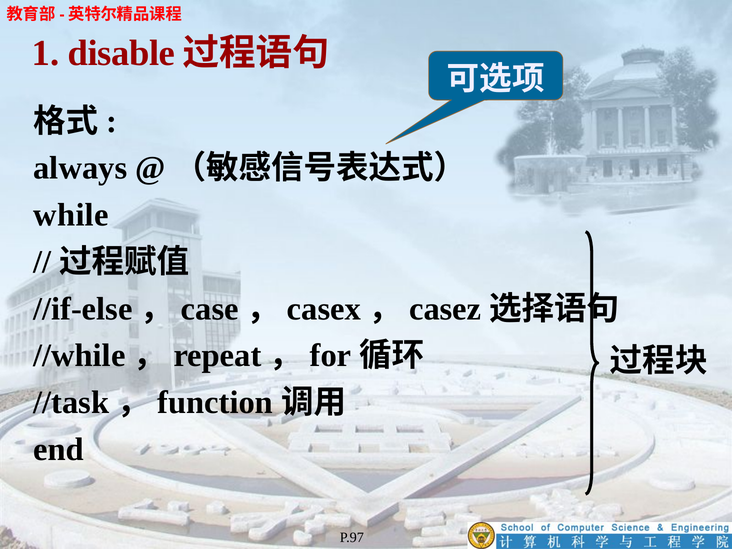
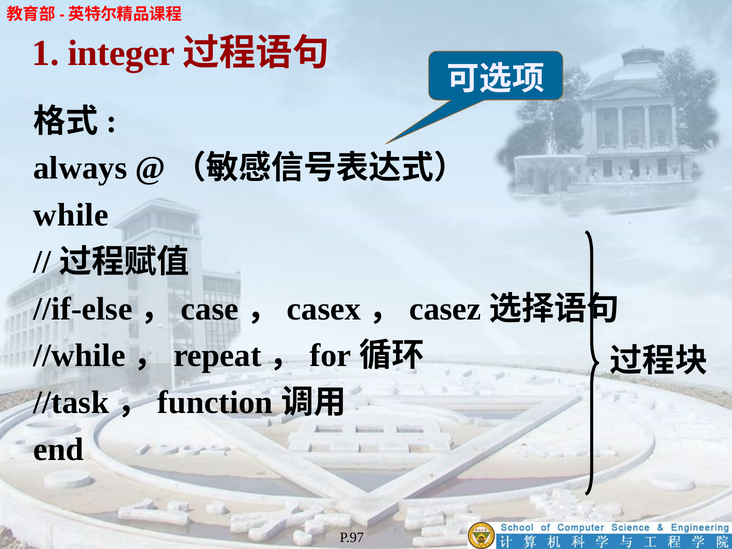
disable: disable -> integer (121, 53)
